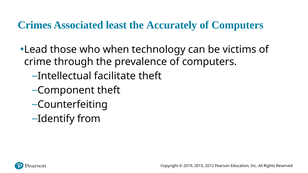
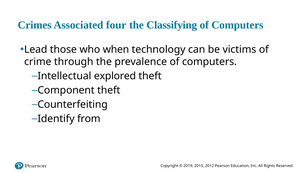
least: least -> four (116, 25)
Accurately: Accurately -> Classifying (172, 25)
facilitate: facilitate -> explored (115, 76)
